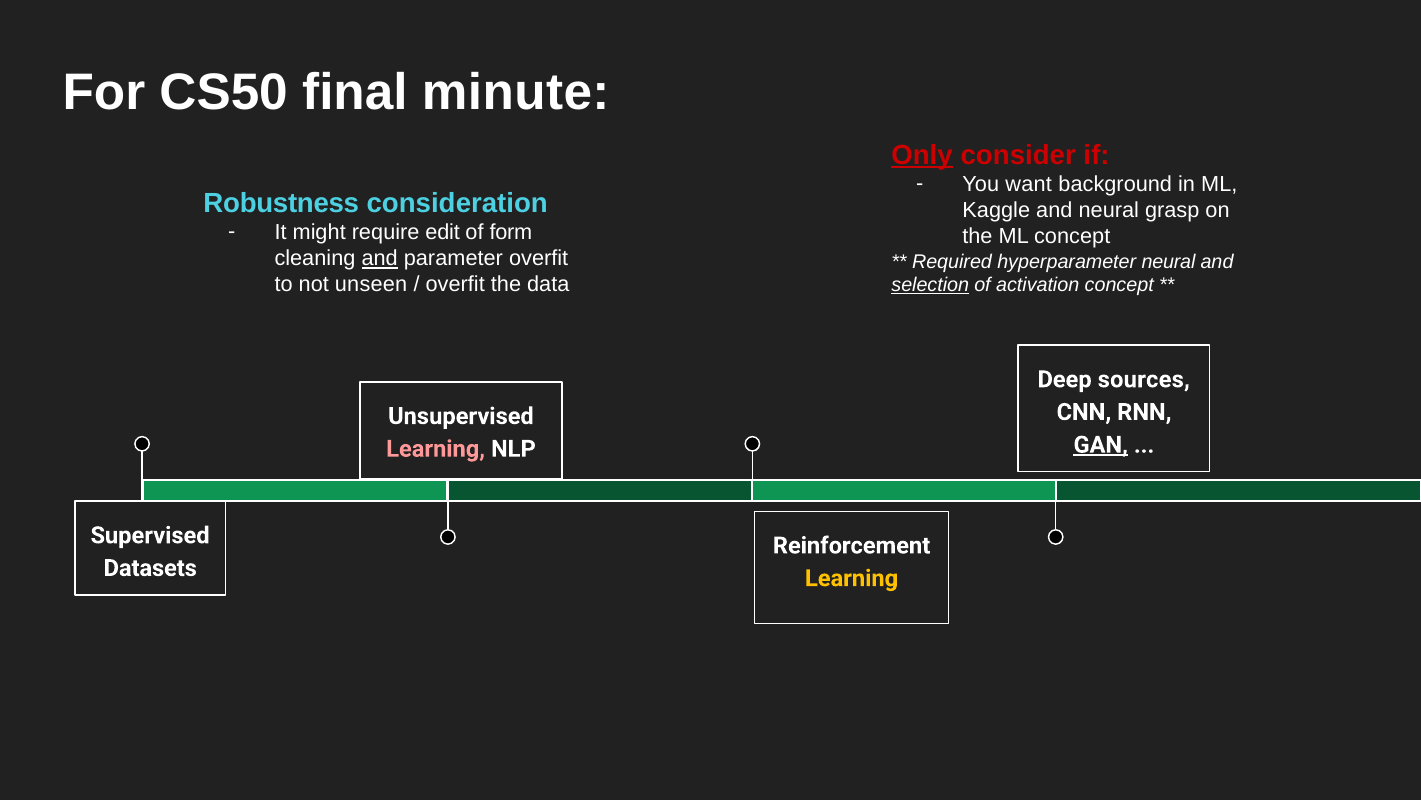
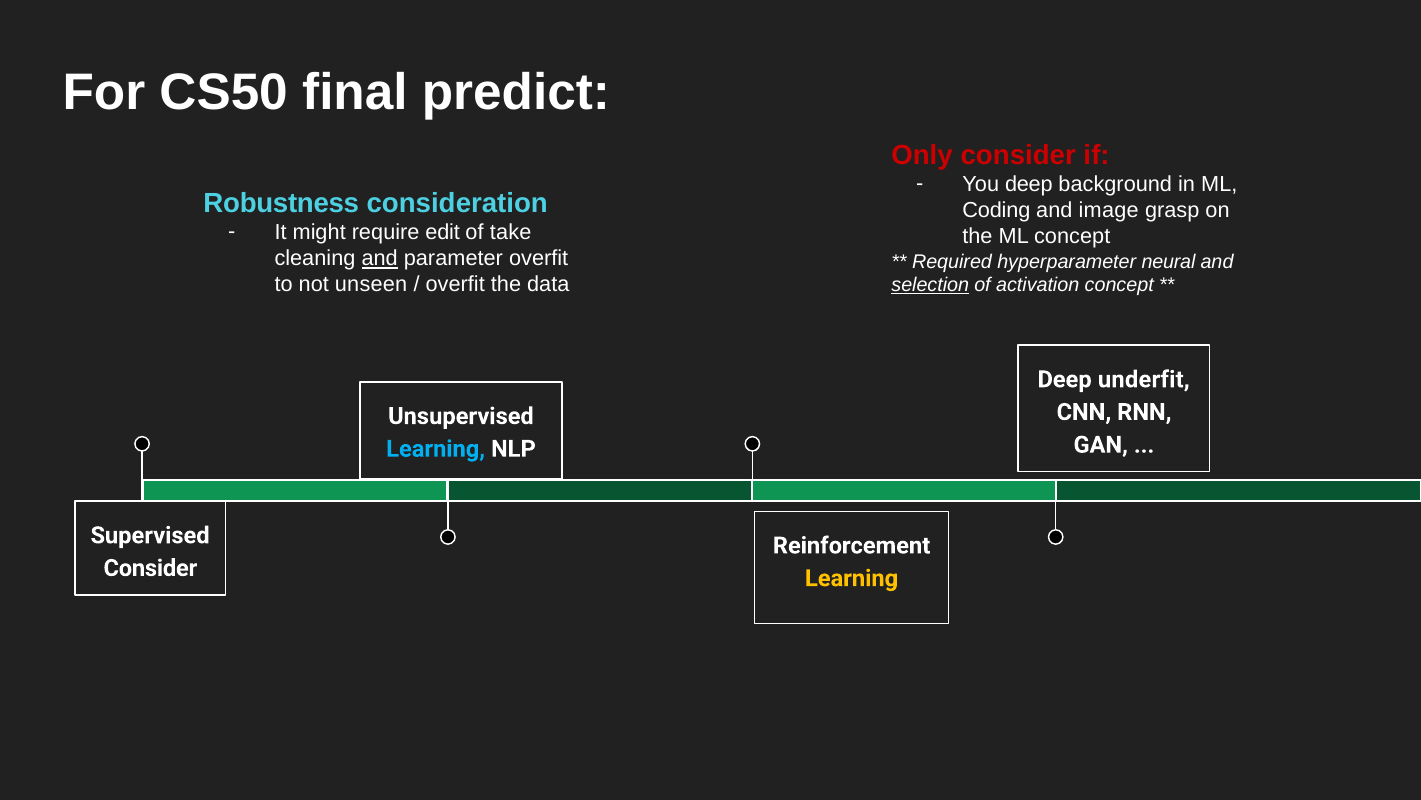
minute: minute -> predict (516, 92)
Only underline: present -> none (922, 155)
You want: want -> deep (1029, 184)
Kaggle: Kaggle -> Coding (996, 211)
and neural: neural -> image (1109, 211)
form: form -> take (511, 232)
sources: sources -> underfit (1144, 379)
GAN underline: present -> none (1101, 445)
Learning colour: pink -> light blue (436, 449)
Datasets: Datasets -> Consider (150, 568)
